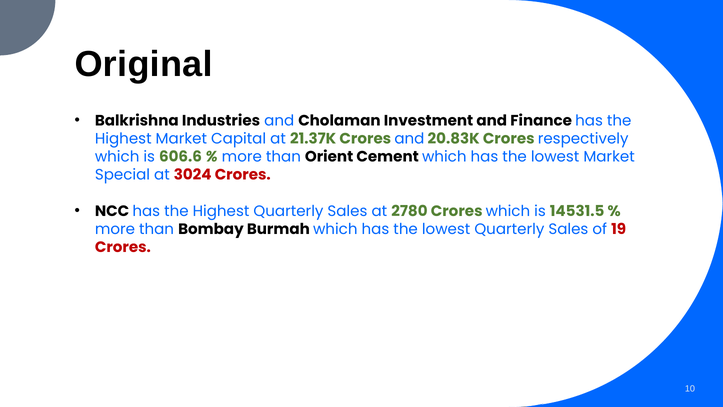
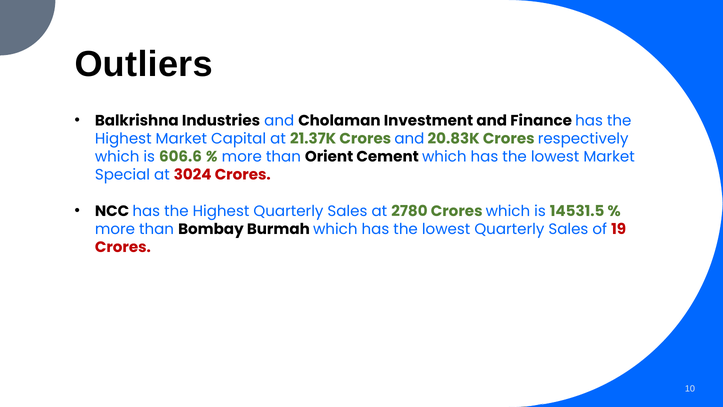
Original: Original -> Outliers (144, 64)
